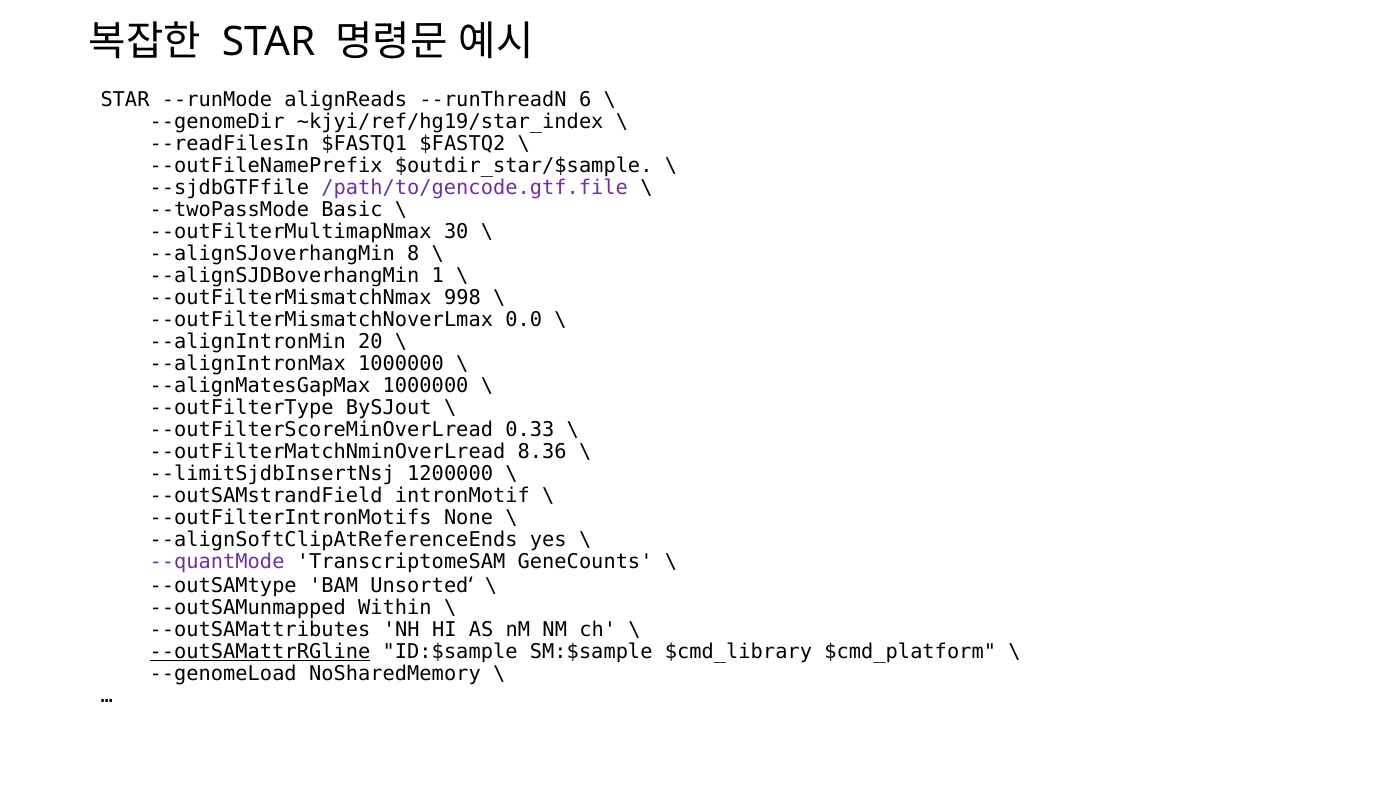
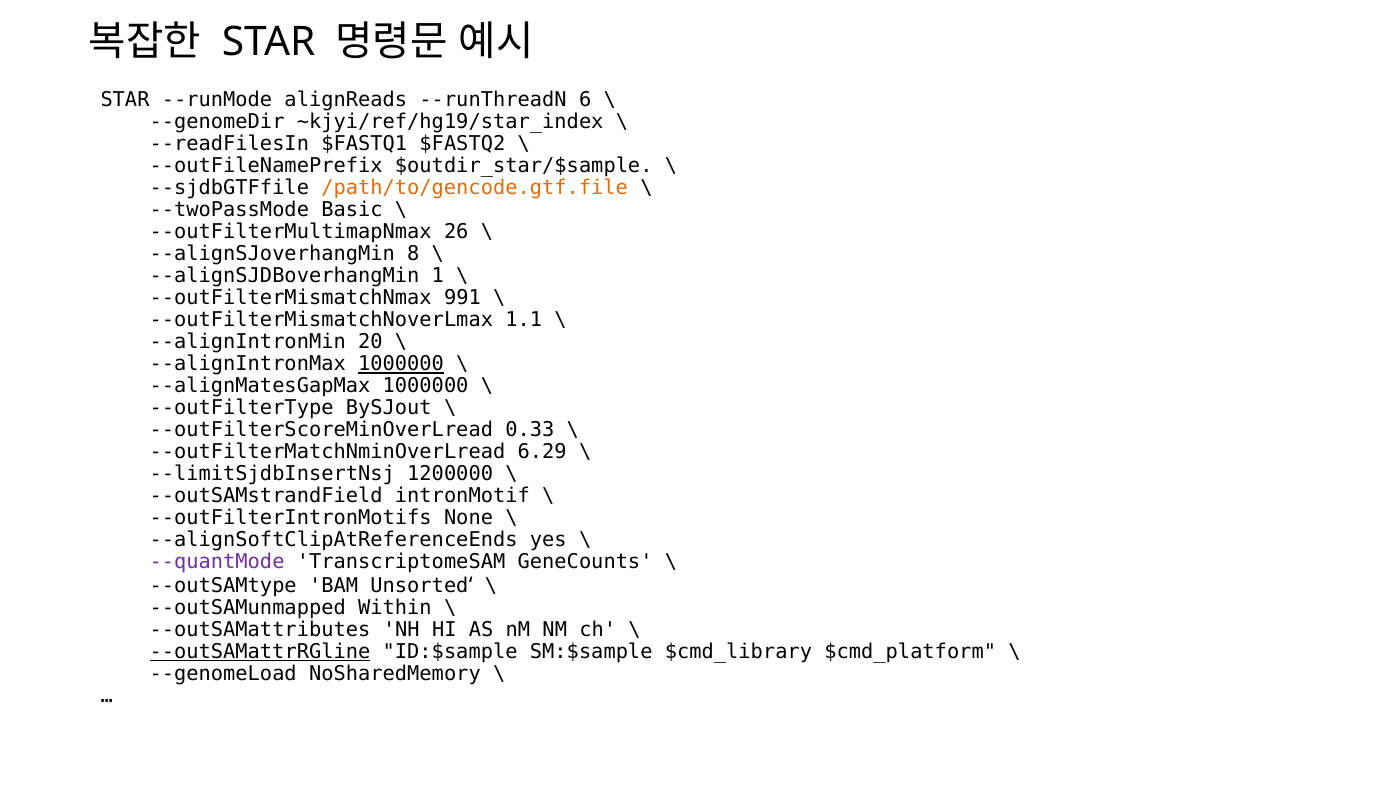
/path/to/gencode.gtf.file colour: purple -> orange (475, 188)
30: 30 -> 26 (456, 232)
998: 998 -> 991 (462, 298)
0.0: 0.0 -> 1.1 (524, 320)
1000000 underline: none -> present (401, 364)
8.36: 8.36 -> 6.29 (542, 452)
